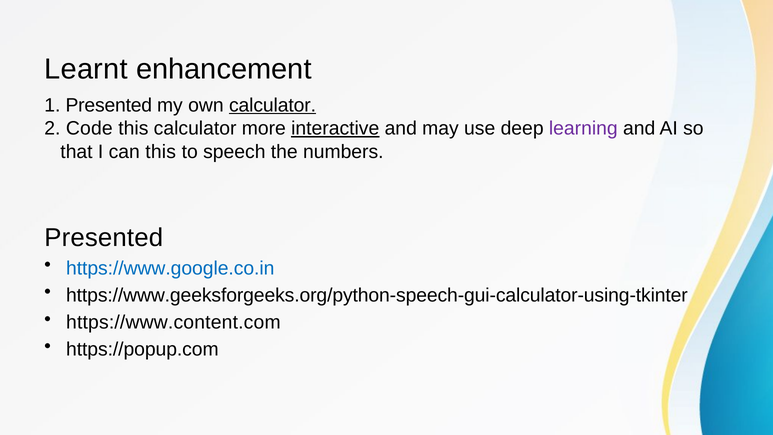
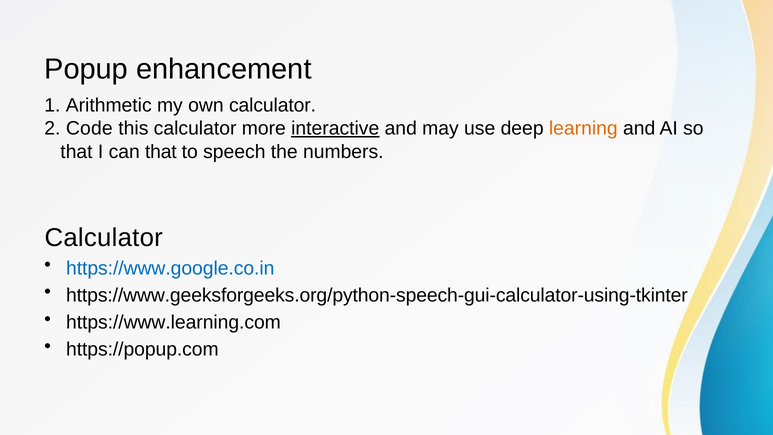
Learnt: Learnt -> Popup (86, 69)
1 Presented: Presented -> Arithmetic (109, 105)
calculator underline: present -> none (273, 105)
learning colour: purple -> orange (583, 128)
can this: this -> that (161, 152)
Presented: Presented -> Calculator (104, 238)
https://www.content.com: https://www.content.com -> https://www.learning.com (173, 322)
